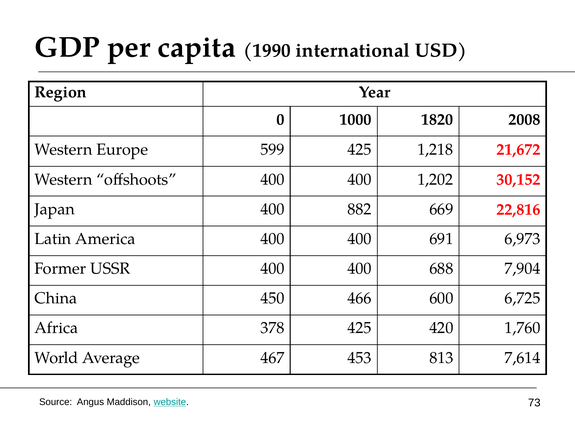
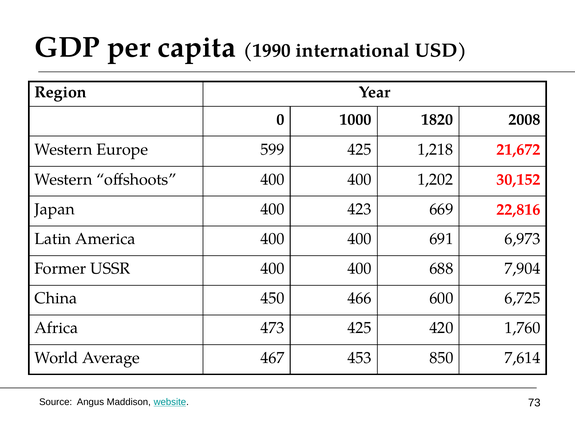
882: 882 -> 423 (360, 209)
378: 378 -> 473 (272, 328)
813: 813 -> 850 (441, 358)
